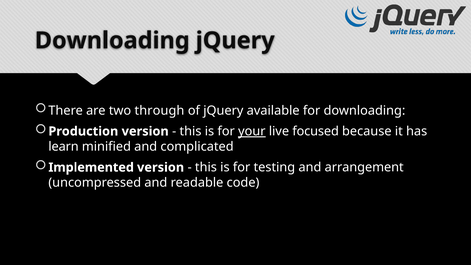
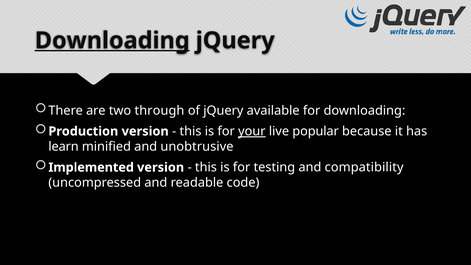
Downloading underline: none -> present (112, 41)
focused: focused -> popular (316, 131)
complicated: complicated -> unobtrusive (197, 147)
arrangement: arrangement -> compatibility (364, 167)
